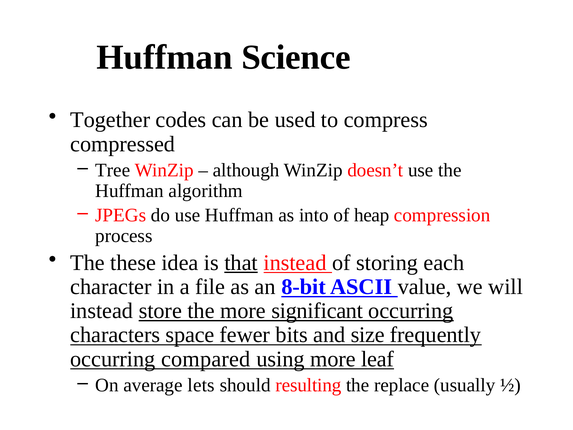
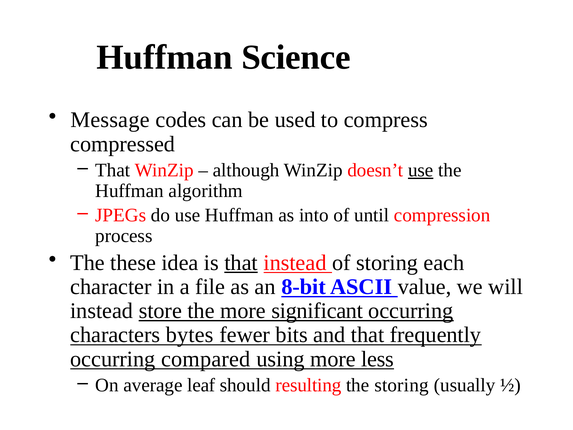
Together: Together -> Message (110, 120)
Tree: Tree -> That (113, 170)
use underline: none -> present (421, 170)
heap: heap -> until (372, 215)
space: space -> bytes (190, 335)
and size: size -> that (368, 335)
leaf: leaf -> less (378, 359)
lets: lets -> leaf (201, 385)
the replace: replace -> storing (402, 385)
